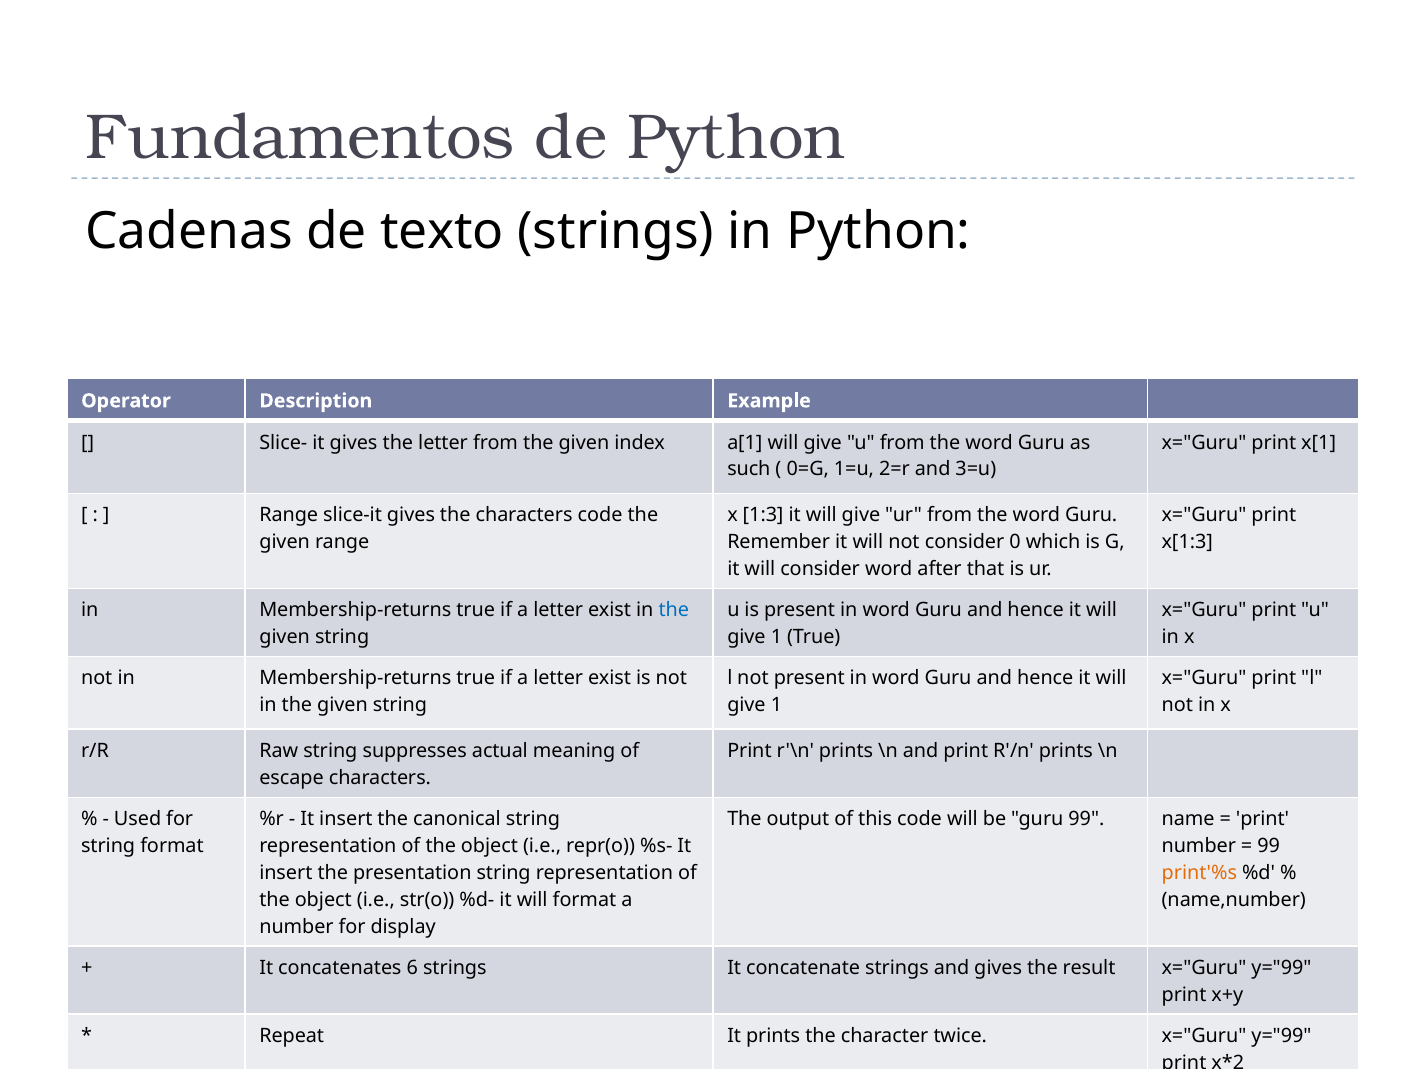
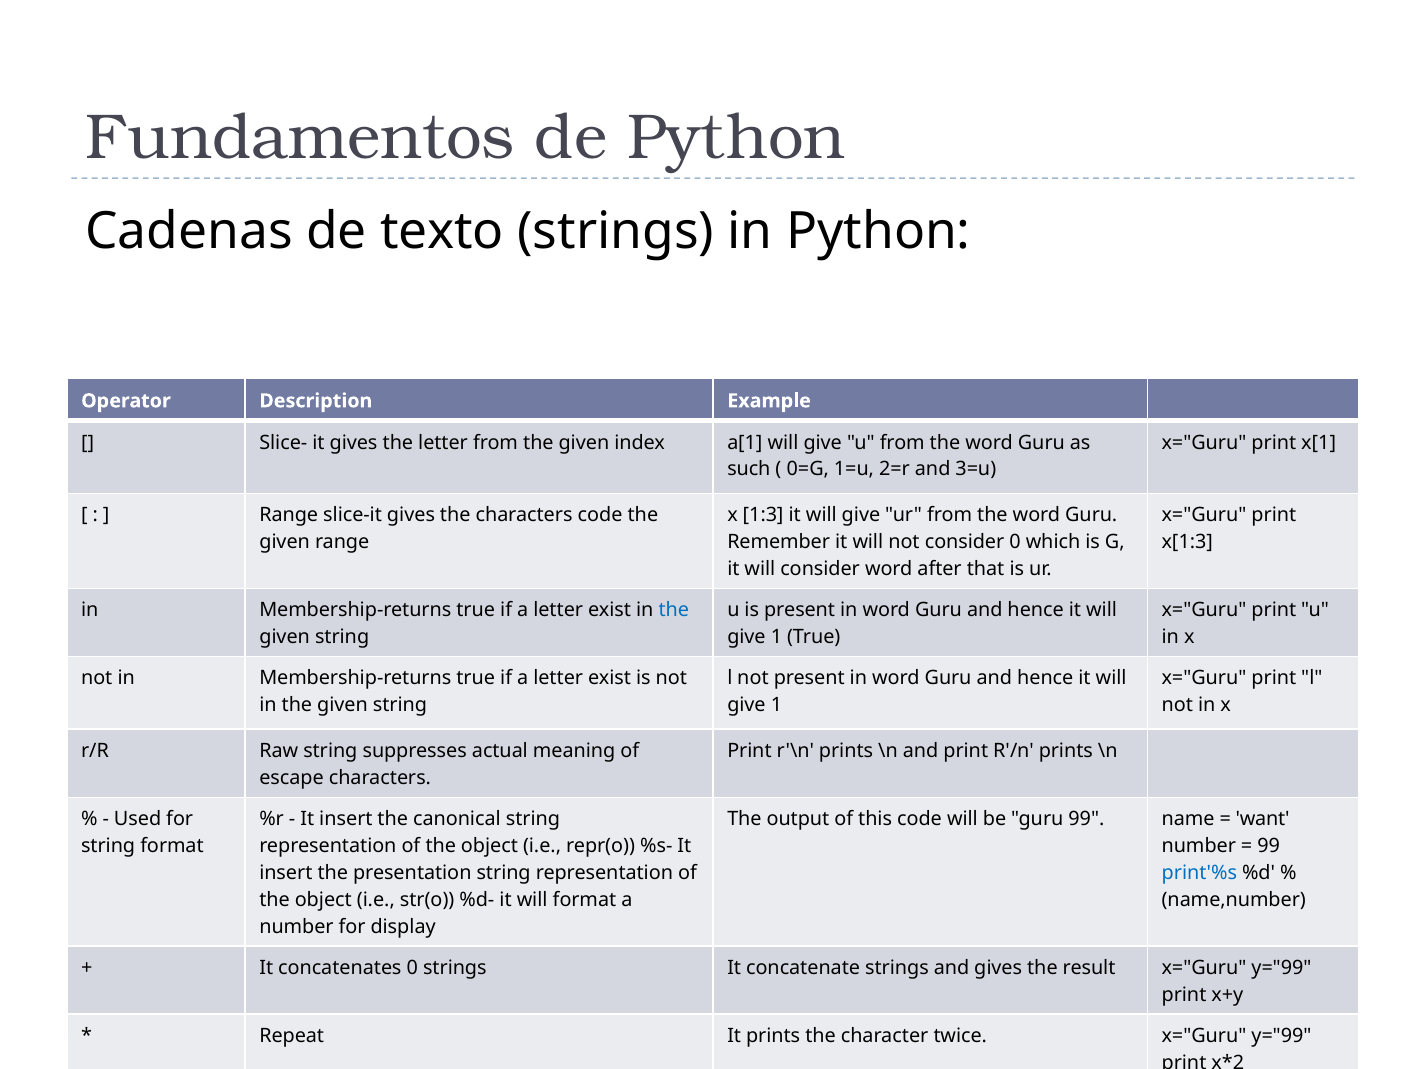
print: print -> want (1263, 820)
print'%s colour: orange -> blue (1199, 873)
concatenates 6: 6 -> 0 (412, 968)
